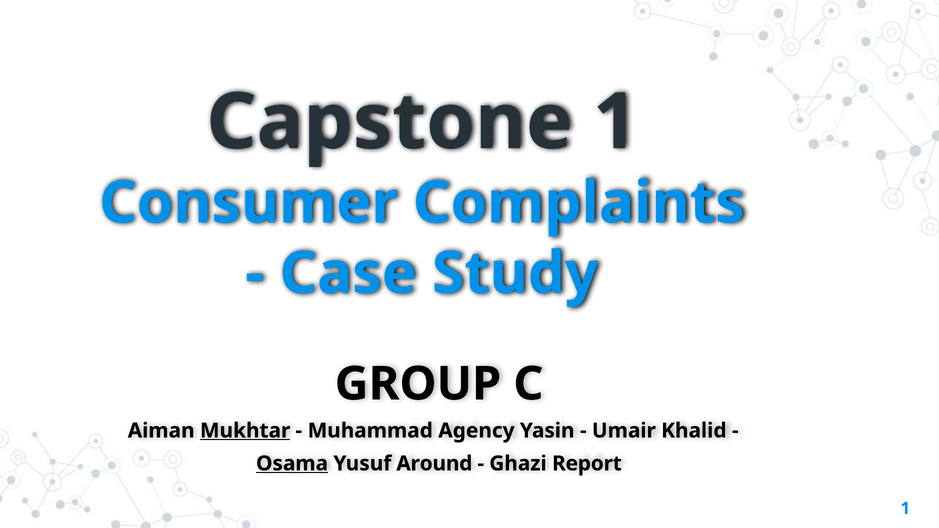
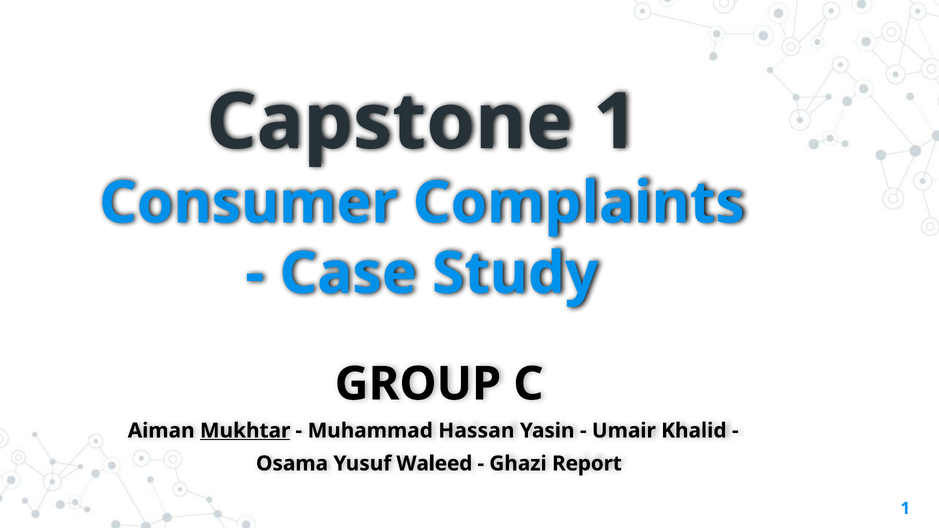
Agency: Agency -> Hassan (476, 431)
Osama underline: present -> none (292, 464)
Around: Around -> Waleed (434, 464)
